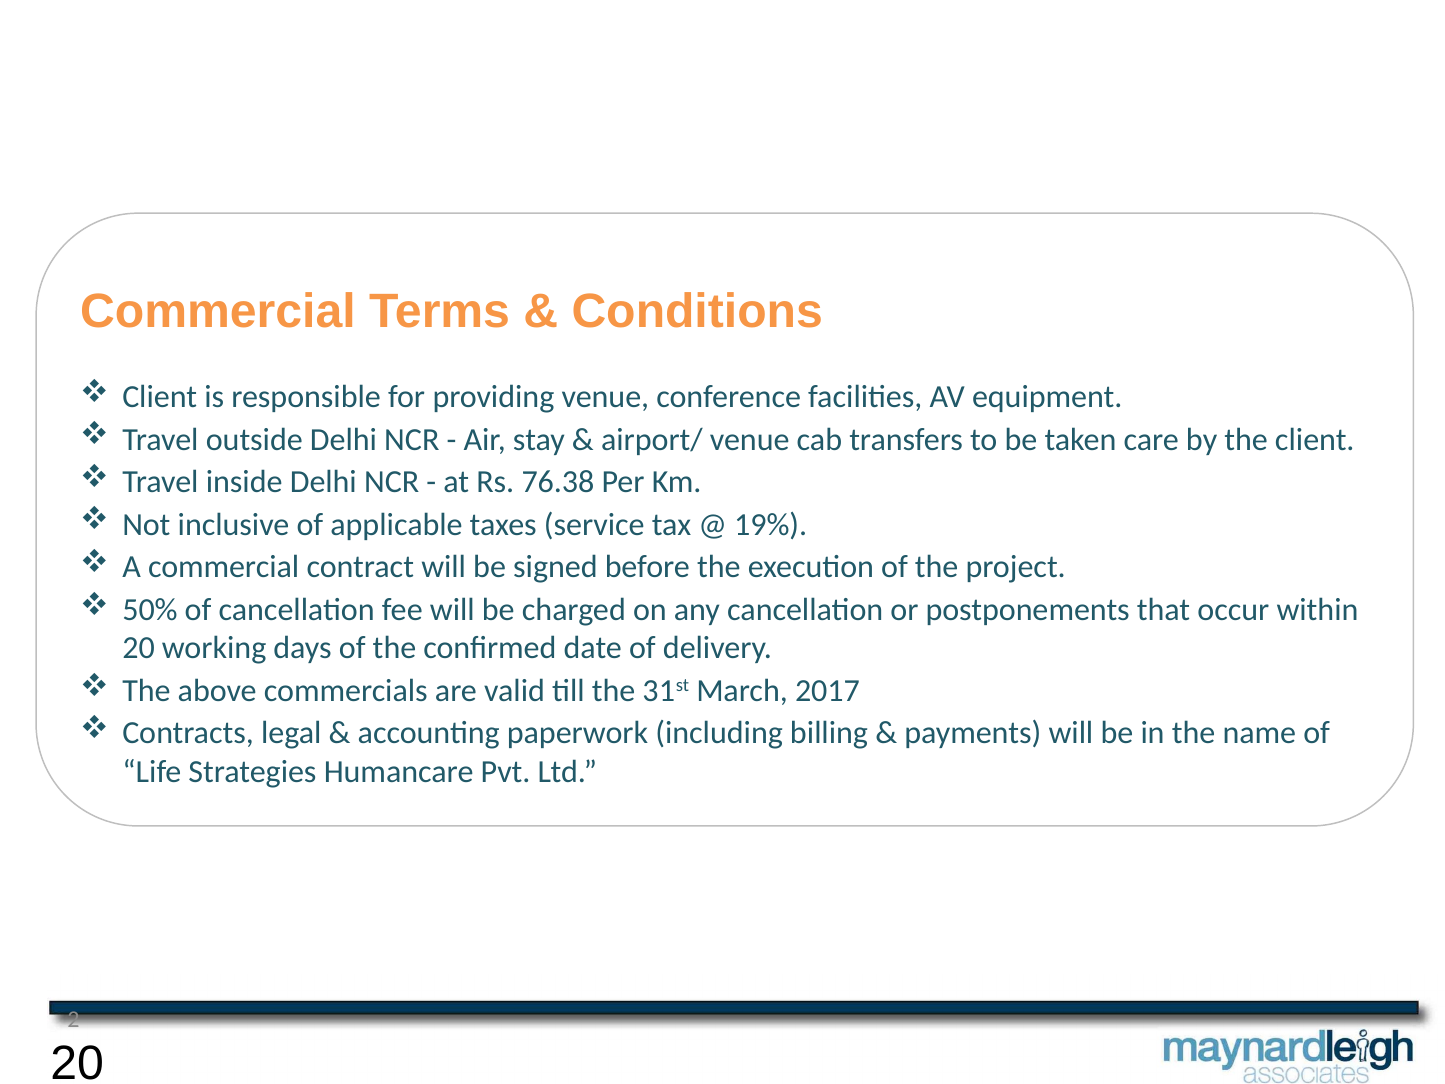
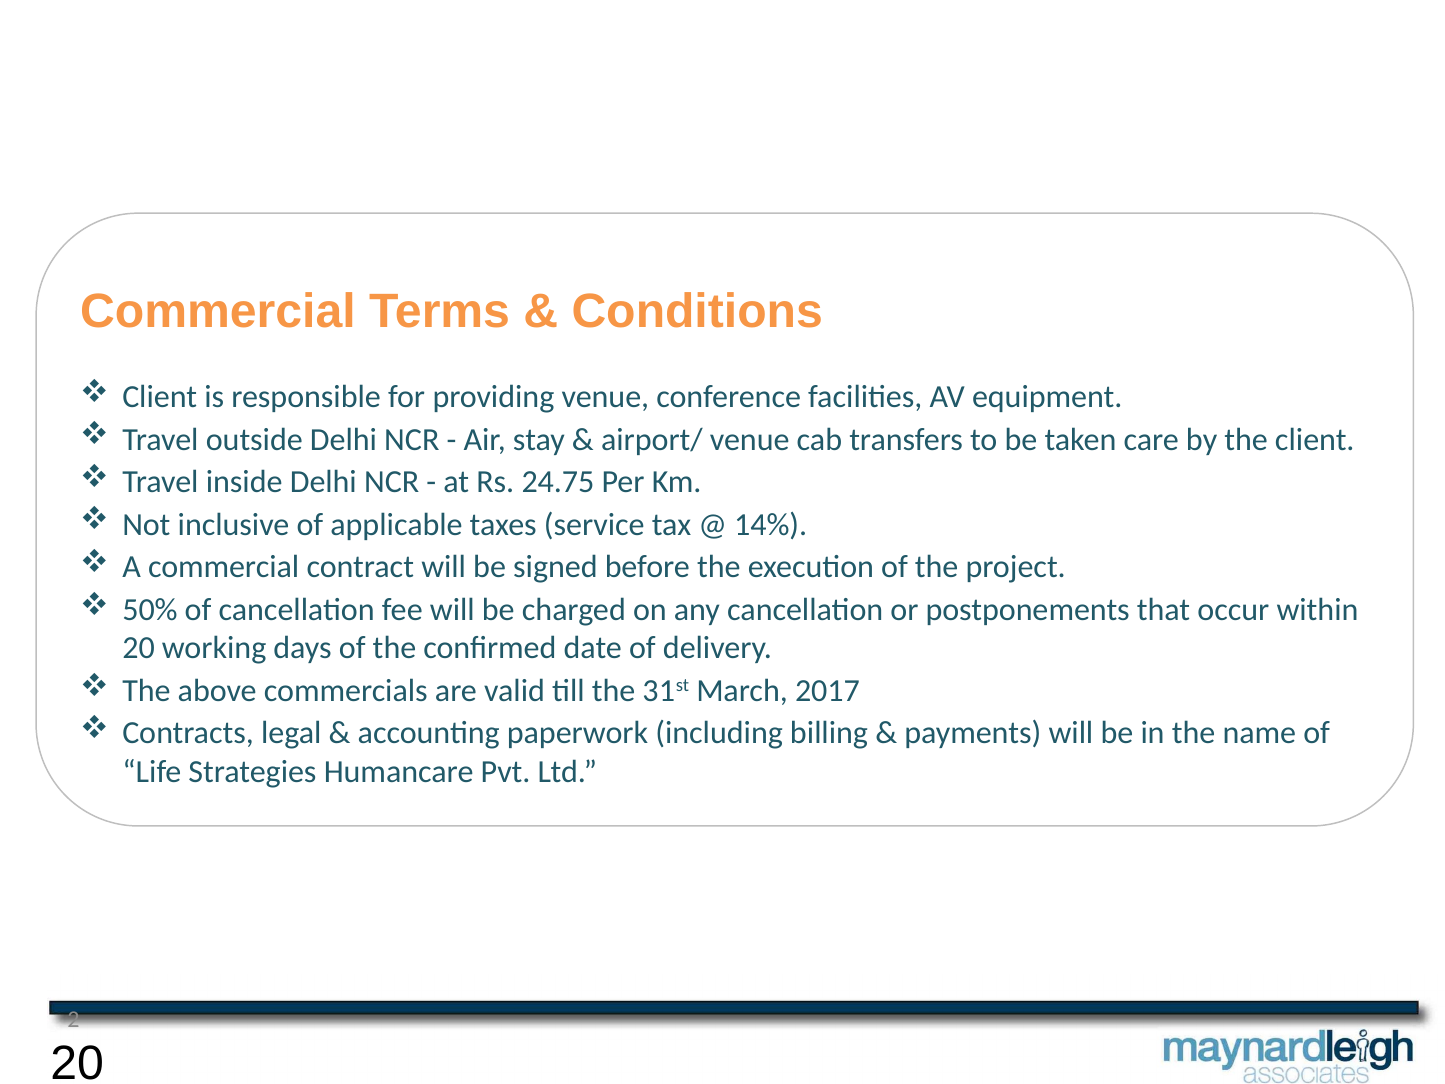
76.38: 76.38 -> 24.75 (558, 482)
19%: 19% -> 14% (771, 524)
